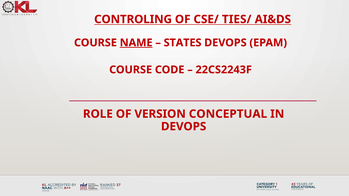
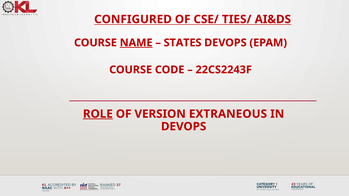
CONTROLING: CONTROLING -> CONFIGURED (133, 19)
ROLE underline: none -> present (98, 114)
CONCEPTUAL: CONCEPTUAL -> EXTRANEOUS (228, 114)
